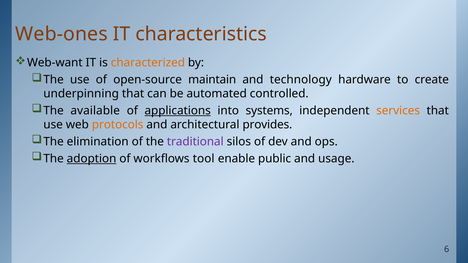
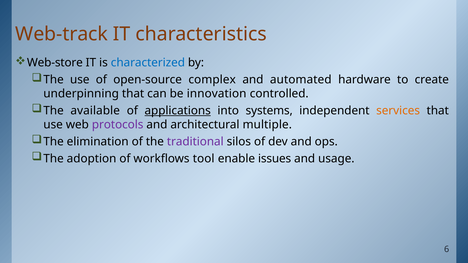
Web-ones: Web-ones -> Web-track (62, 34)
Web-want: Web-want -> Web-store (55, 63)
characterized colour: orange -> blue (148, 63)
maintain: maintain -> complex (212, 80)
technology: technology -> automated (301, 80)
automated: automated -> innovation (217, 94)
protocols colour: orange -> purple (118, 125)
provides: provides -> multiple (267, 125)
adoption underline: present -> none (92, 159)
public: public -> issues (275, 159)
